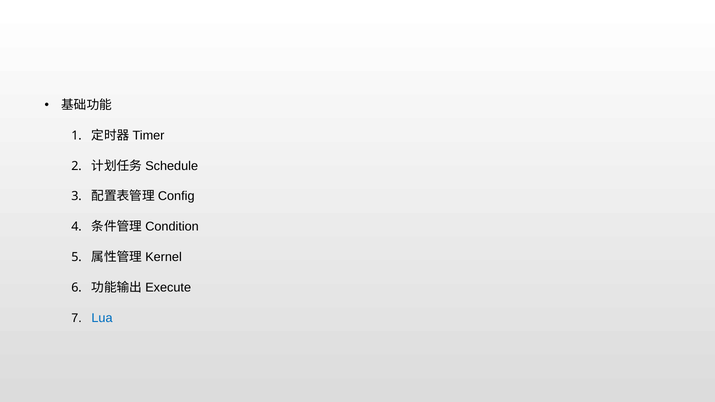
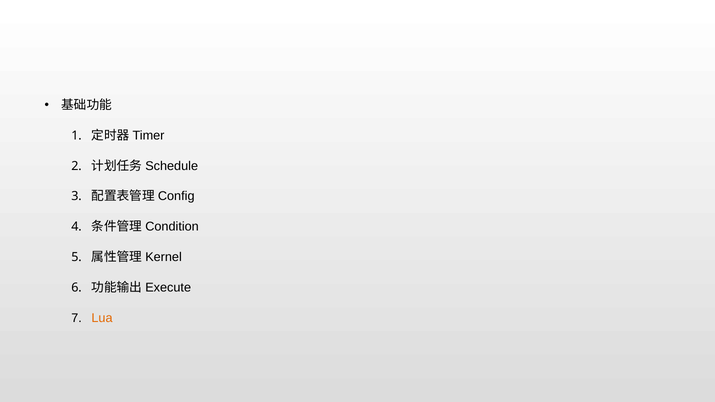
Lua colour: blue -> orange (102, 318)
